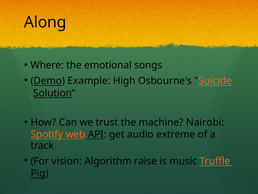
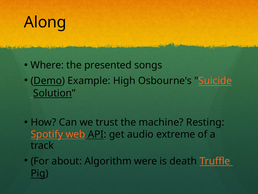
emotional: emotional -> presented (108, 65)
Nairobi: Nairobi -> Resting (205, 122)
vision: vision -> about (67, 161)
raise: raise -> were (146, 161)
music: music -> death (183, 161)
